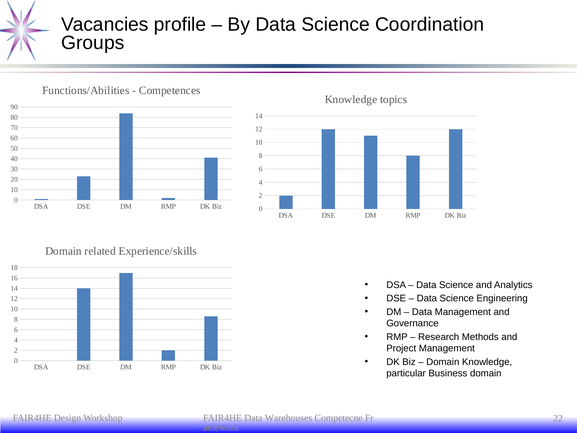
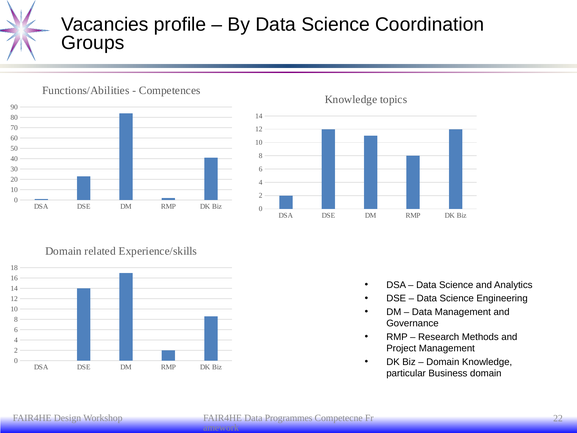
Warehouses: Warehouses -> Programmes (289, 418)
